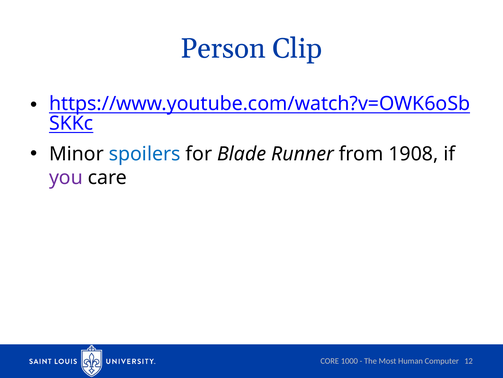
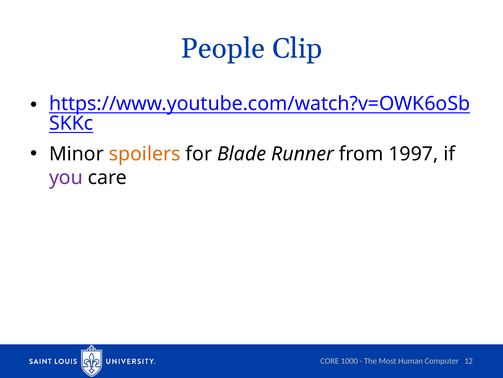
Person: Person -> People (223, 48)
spoilers colour: blue -> orange (145, 154)
1908: 1908 -> 1997 (413, 154)
